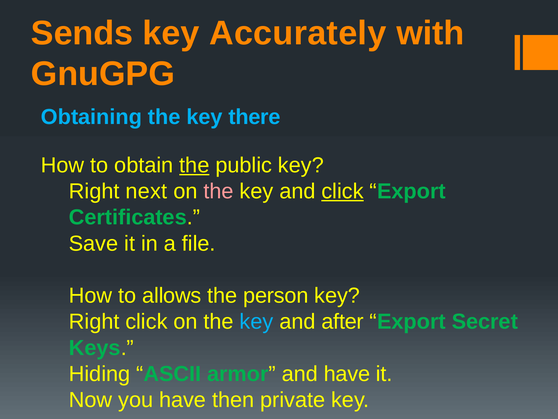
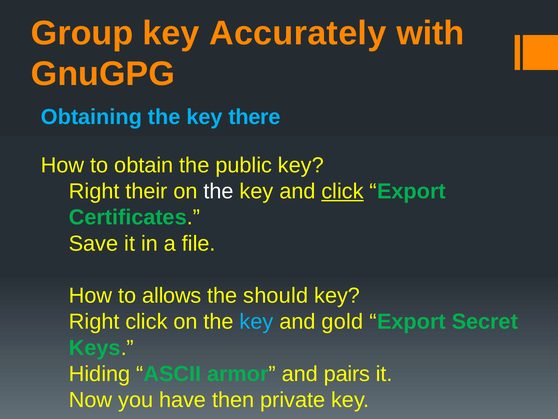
Sends: Sends -> Group (82, 33)
the underline: present -> none (194, 165)
next: next -> their (146, 191)
the colour: pink -> white (219, 191)
person: person -> should (276, 295)
after: after -> gold (342, 321)
and have: have -> pairs (347, 374)
